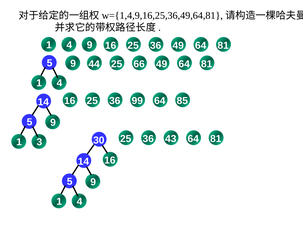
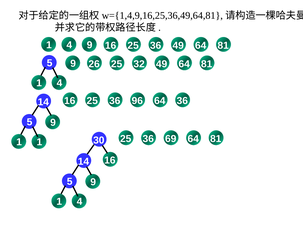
44: 44 -> 26 (94, 64)
66: 66 -> 32 (139, 64)
99: 99 -> 96 (137, 101)
64 85: 85 -> 36 (182, 101)
43: 43 -> 69 (171, 139)
1 3: 3 -> 1 (39, 142)
